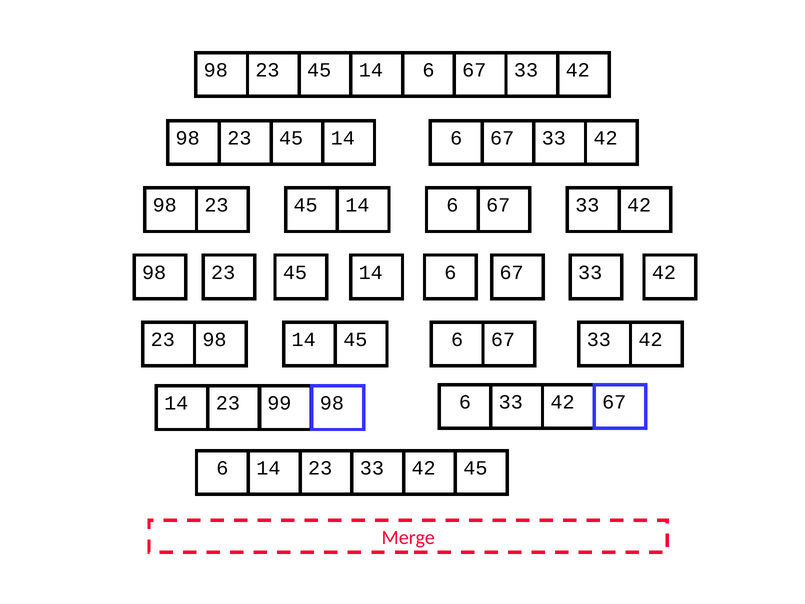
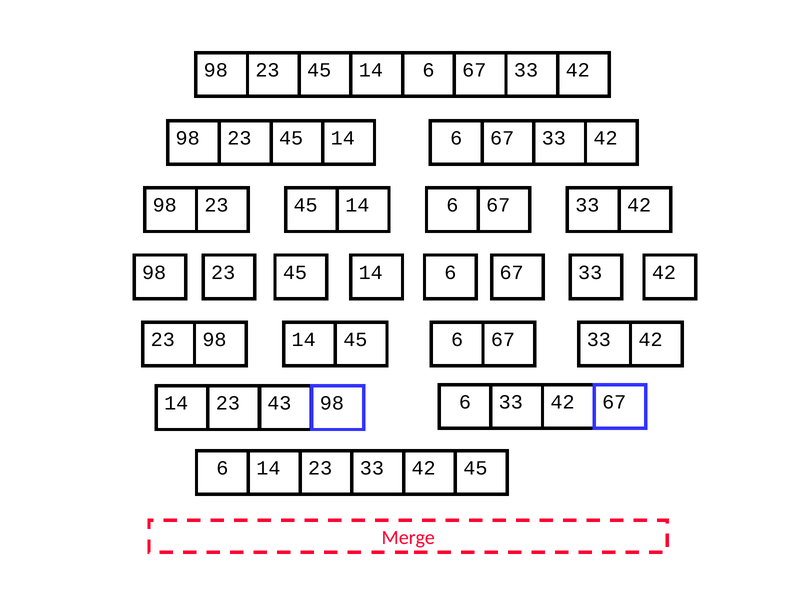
99: 99 -> 43 (279, 403)
